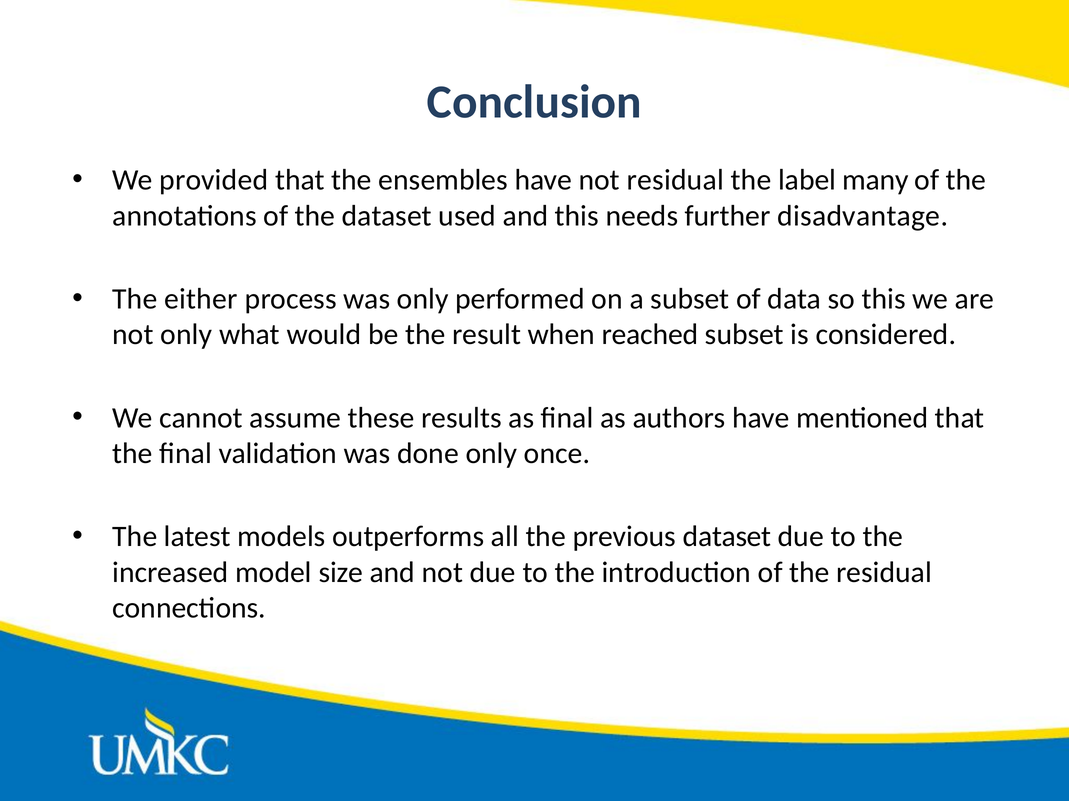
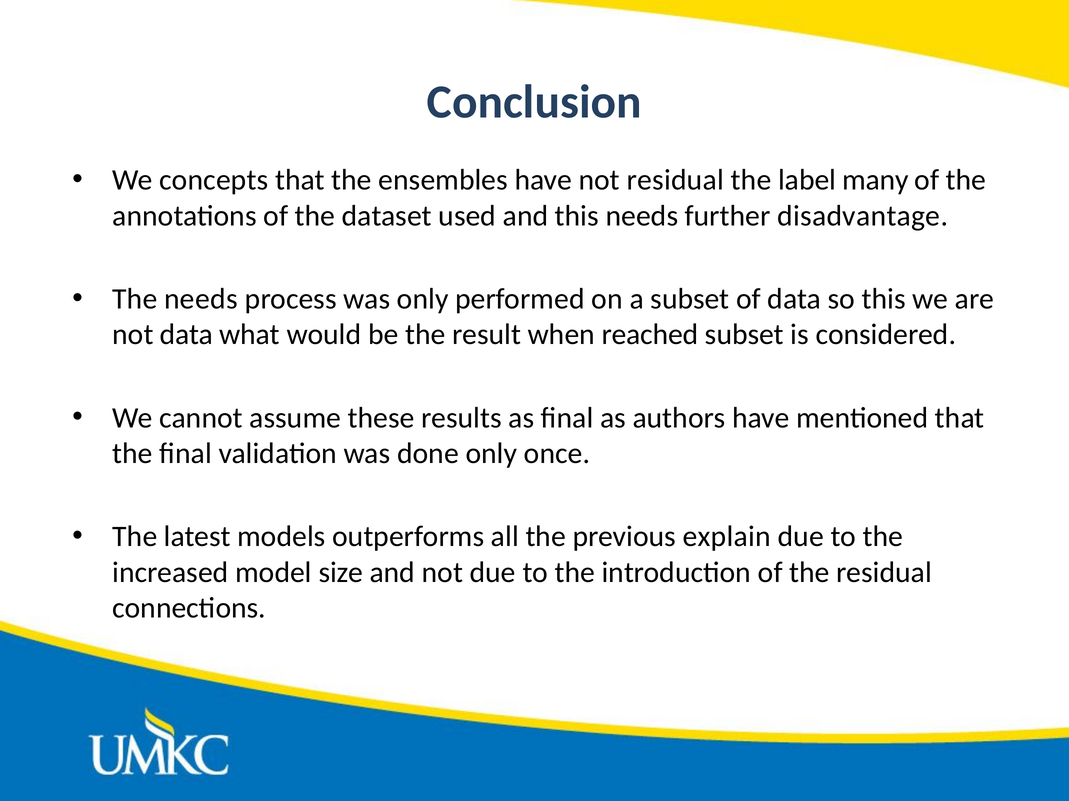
provided: provided -> concepts (214, 180)
The either: either -> needs (201, 299)
not only: only -> data (187, 335)
previous dataset: dataset -> explain (727, 537)
